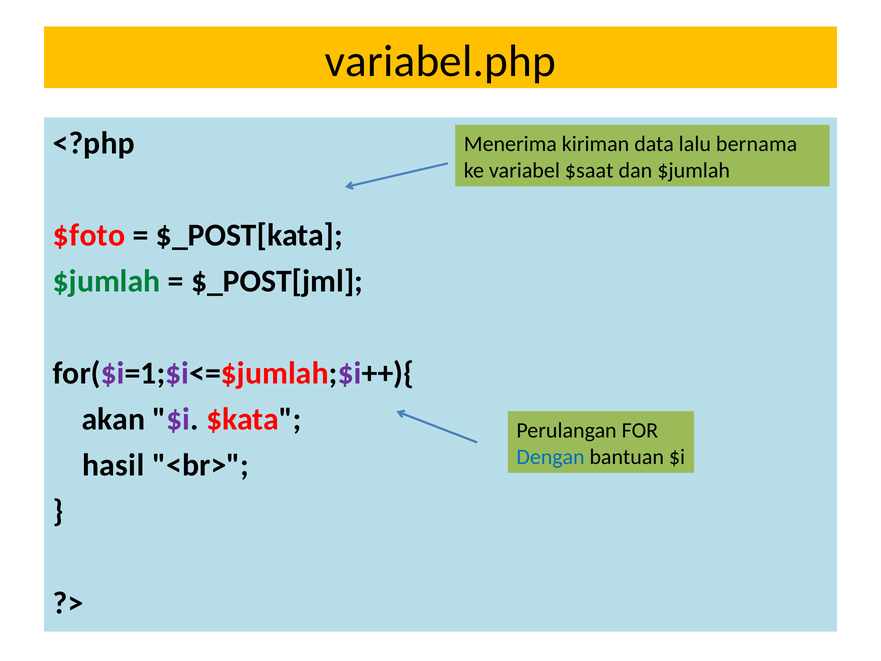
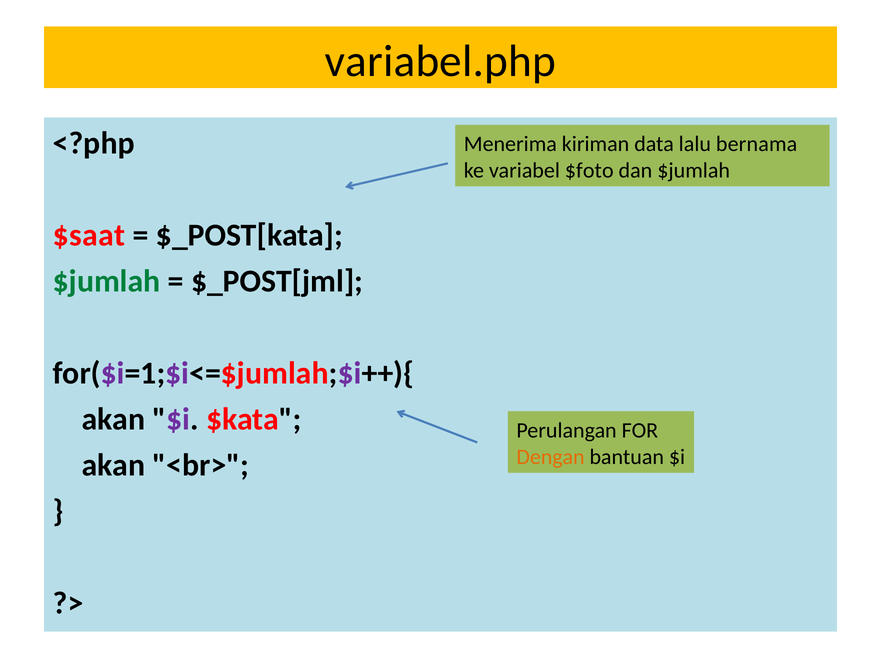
$saat: $saat -> $foto (589, 170)
$foto: $foto -> $saat (89, 235)
Dengan colour: blue -> orange (551, 457)
hasil: hasil -> akan (113, 465)
